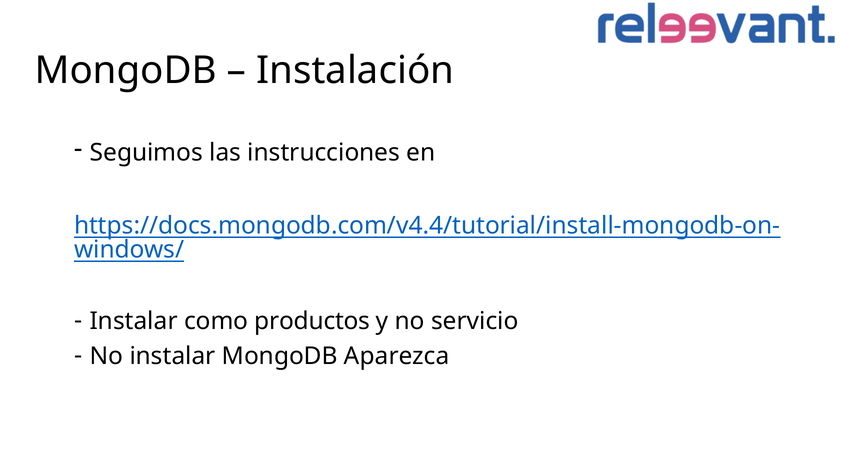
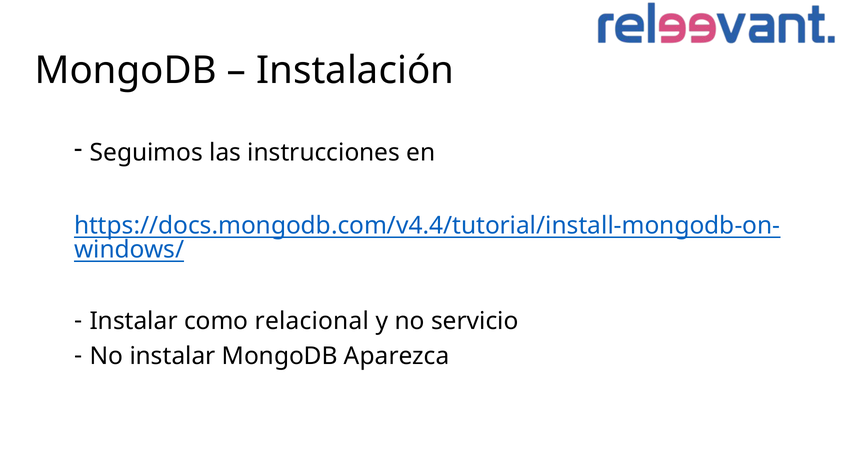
productos: productos -> relacional (312, 321)
